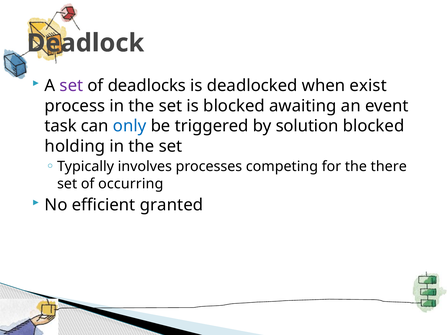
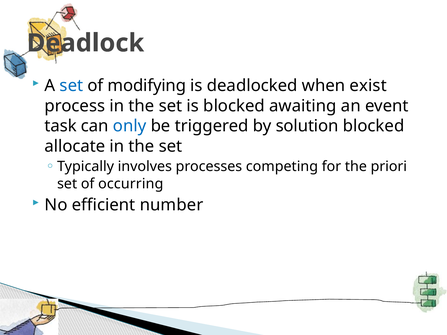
set colour: purple -> blue (71, 86)
deadlocks: deadlocks -> modifying (147, 86)
holding: holding -> allocate (75, 146)
there: there -> priori (389, 167)
granted: granted -> number (171, 205)
